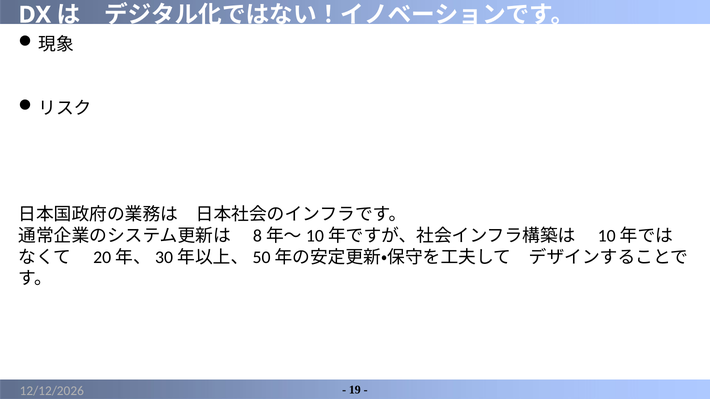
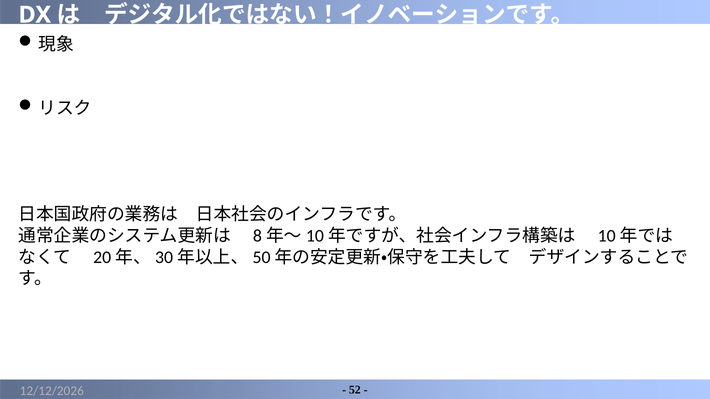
19: 19 -> 52 (355, 390)
